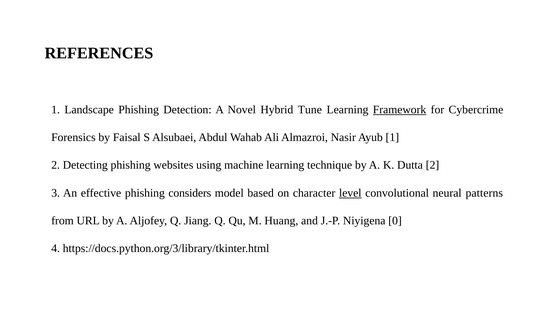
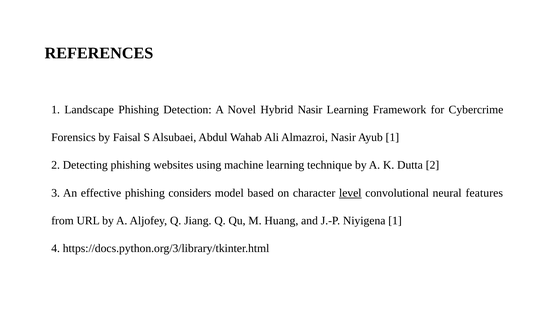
Hybrid Tune: Tune -> Nasir (310, 110)
Framework underline: present -> none (400, 110)
patterns: patterns -> features (484, 193)
Niyigena 0: 0 -> 1 (395, 221)
